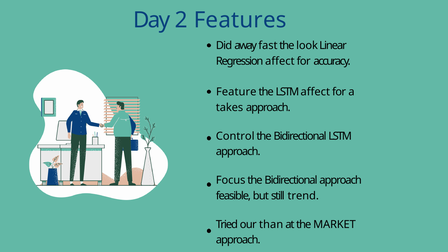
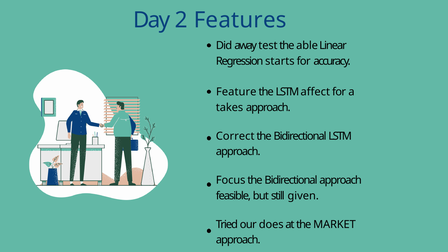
fast: fast -> test (268, 46)
look: look -> able (307, 46)
Regression affect: affect -> starts (280, 61)
Control: Control -> Correct (235, 136)
trend: trend -> given (303, 196)
than: than -> does (271, 224)
